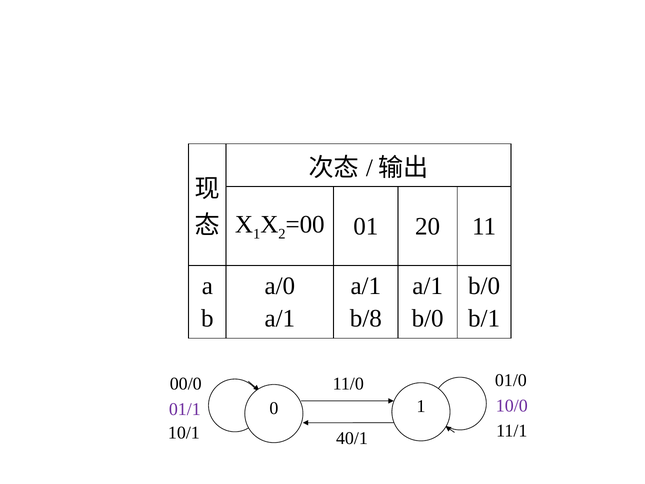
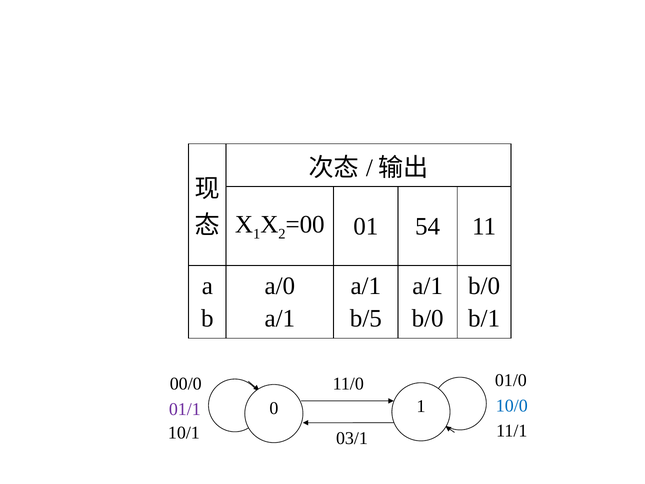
20: 20 -> 54 (428, 226)
b/8: b/8 -> b/5 (366, 318)
10/0 colour: purple -> blue (512, 405)
40/1: 40/1 -> 03/1 (352, 438)
